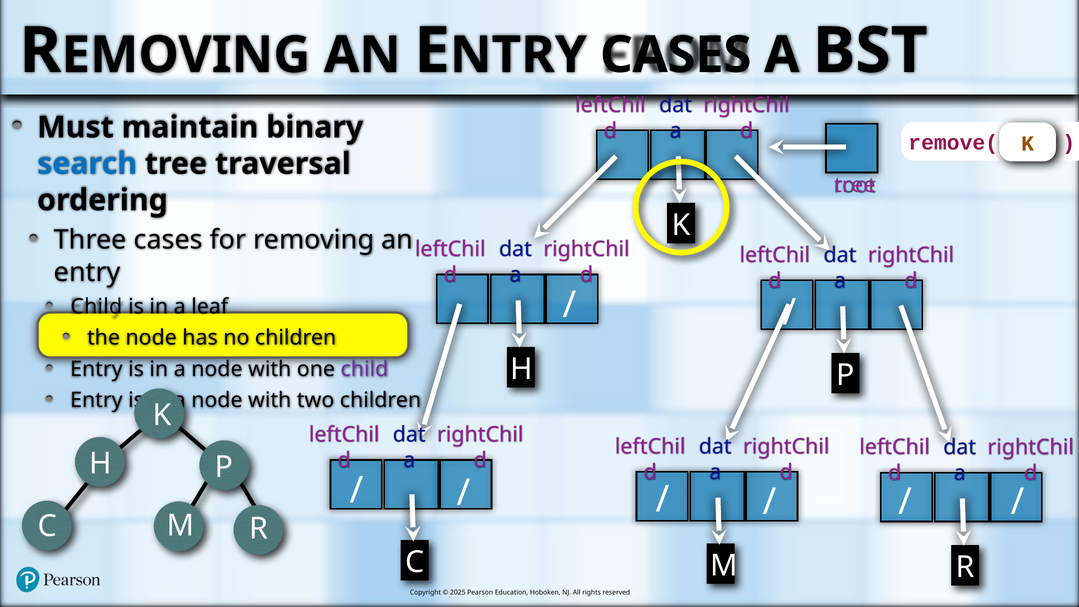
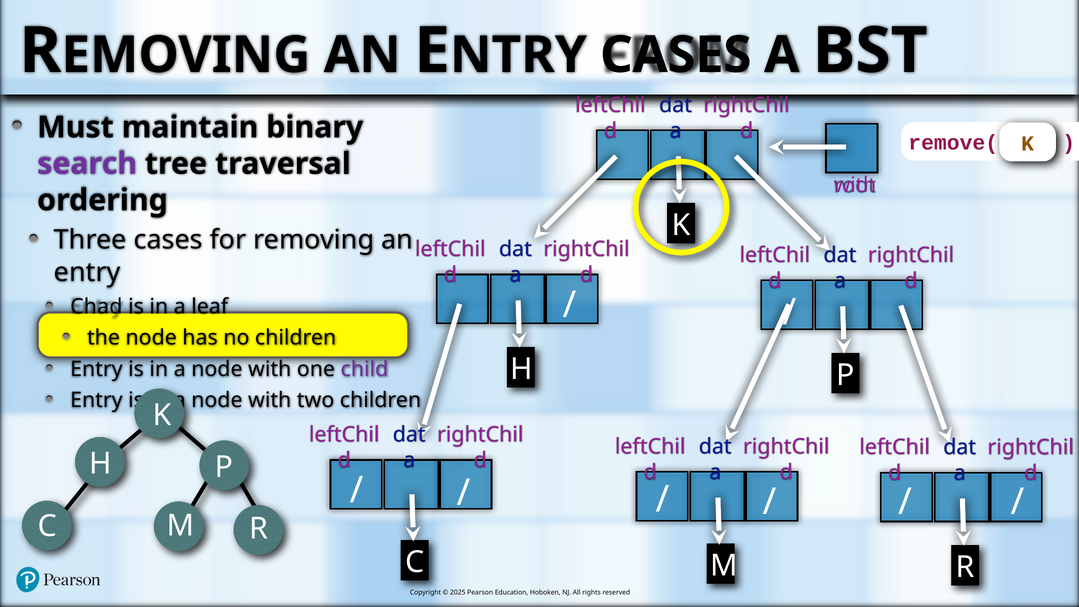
search colour: blue -> purple (87, 164)
tree: tree -> with (855, 185)
Child: Child -> Chad (96, 307)
